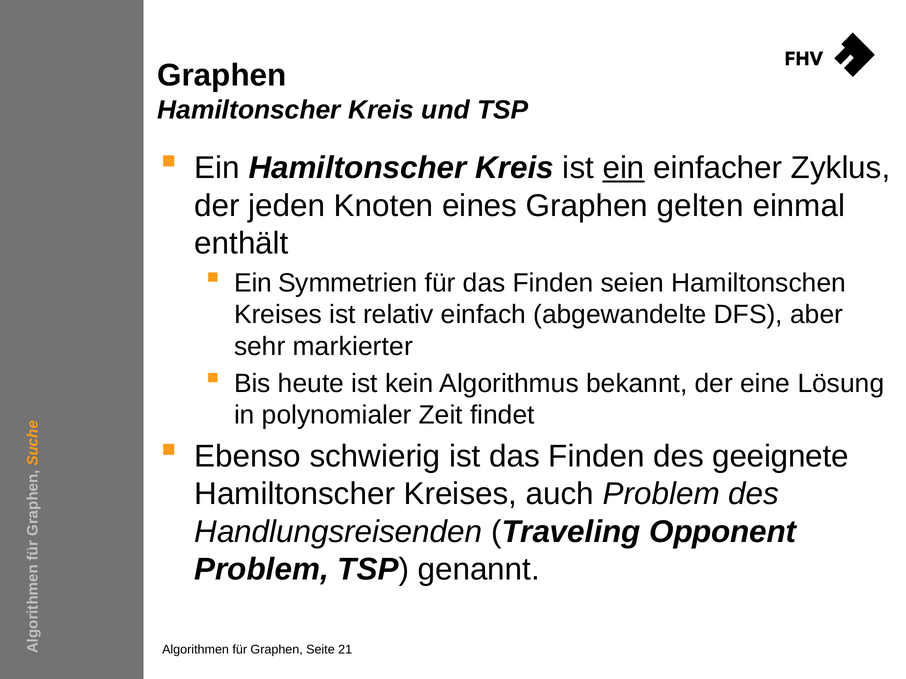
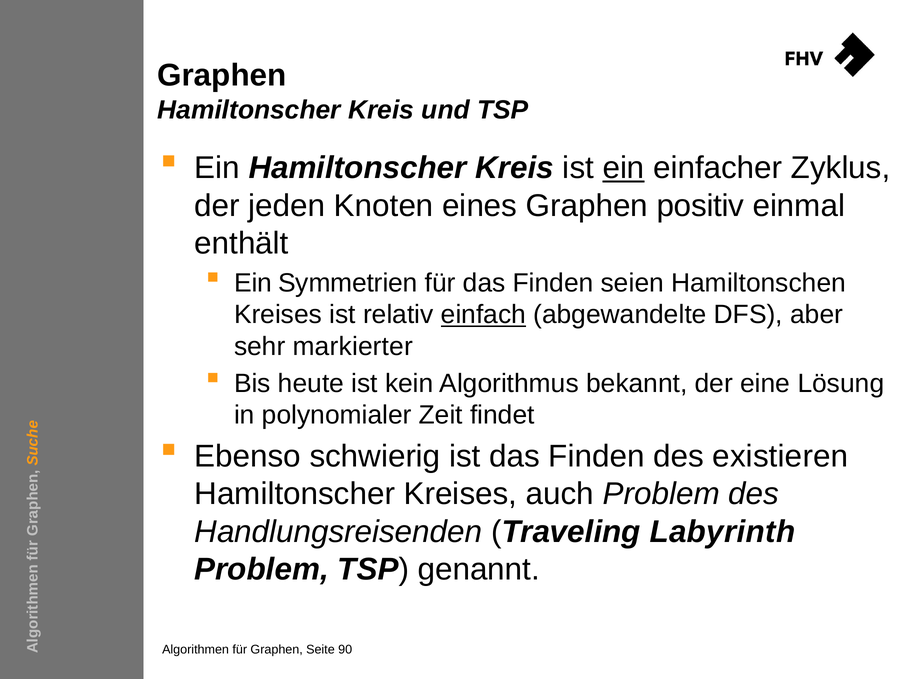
gelten: gelten -> positiv (700, 206)
einfach underline: none -> present (483, 315)
geeignete: geeignete -> existieren (780, 457)
Opponent: Opponent -> Labyrinth (722, 532)
21: 21 -> 90 (345, 650)
